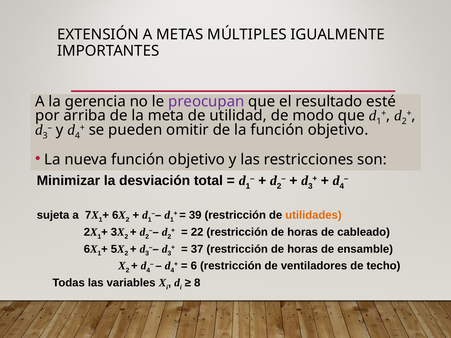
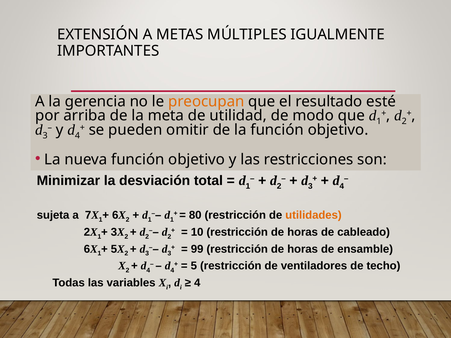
preocupan colour: purple -> orange (206, 102)
39: 39 -> 80 (195, 215)
22: 22 -> 10 (197, 232)
37: 37 -> 99 (197, 249)
6: 6 -> 5 (194, 266)
8: 8 -> 4 (197, 283)
